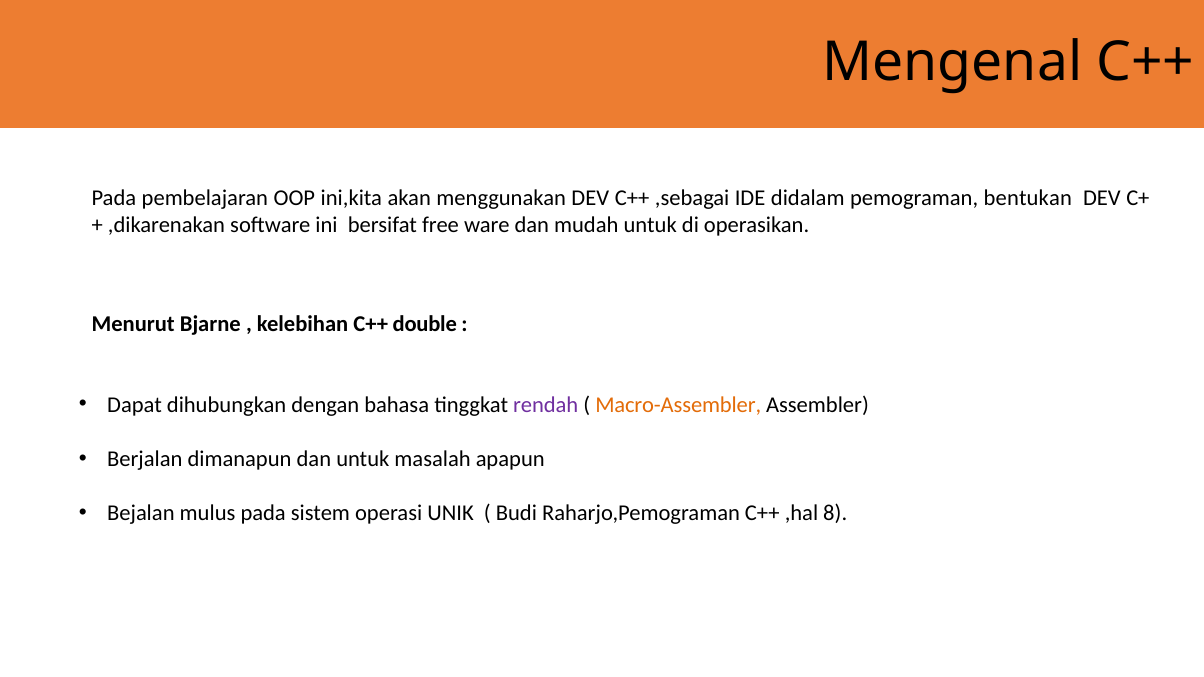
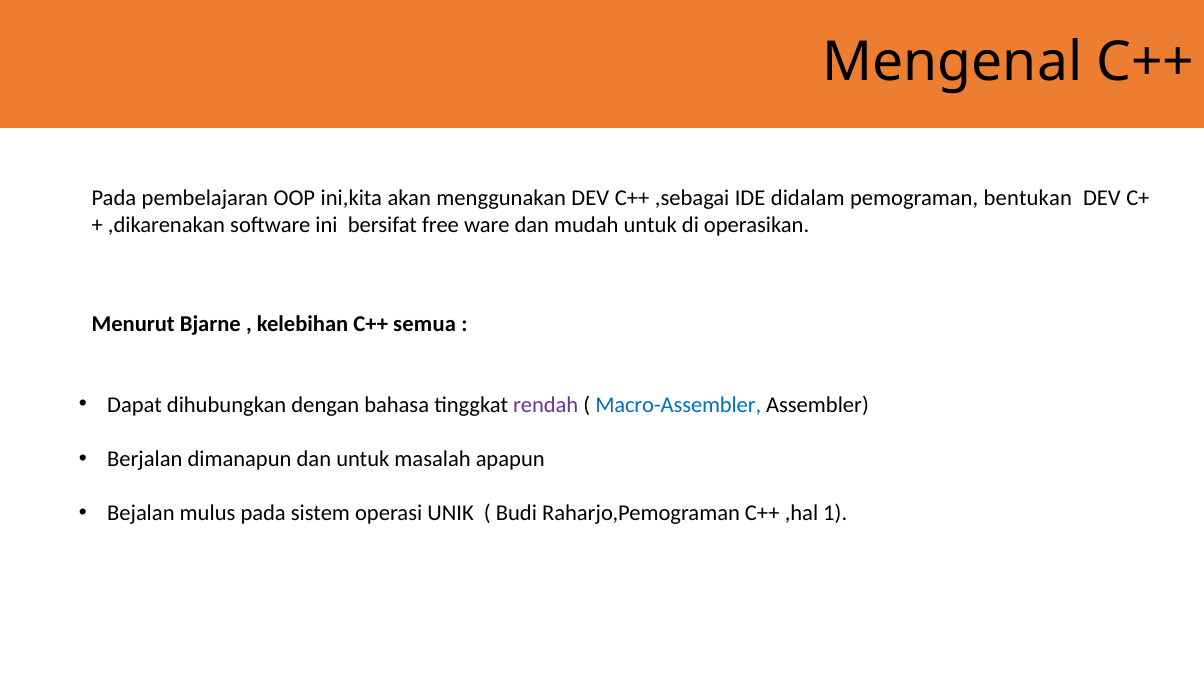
double: double -> semua (425, 324)
Macro-Assembler colour: orange -> blue (678, 405)
8: 8 -> 1 (835, 513)
